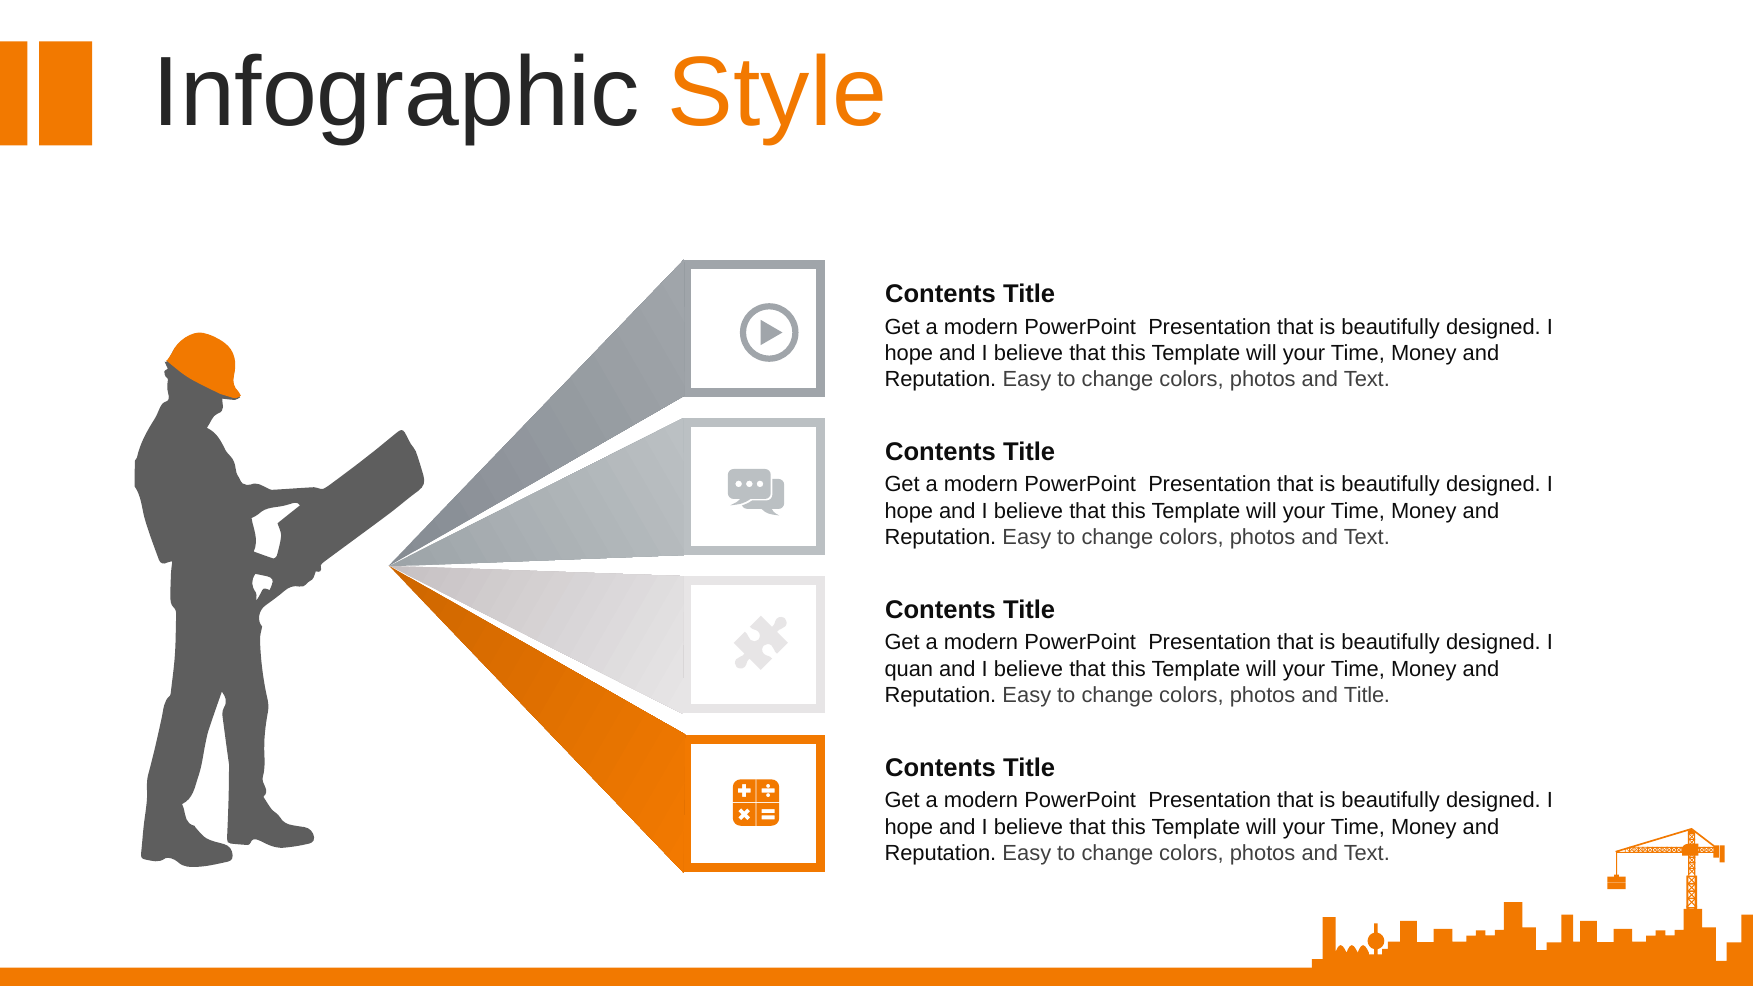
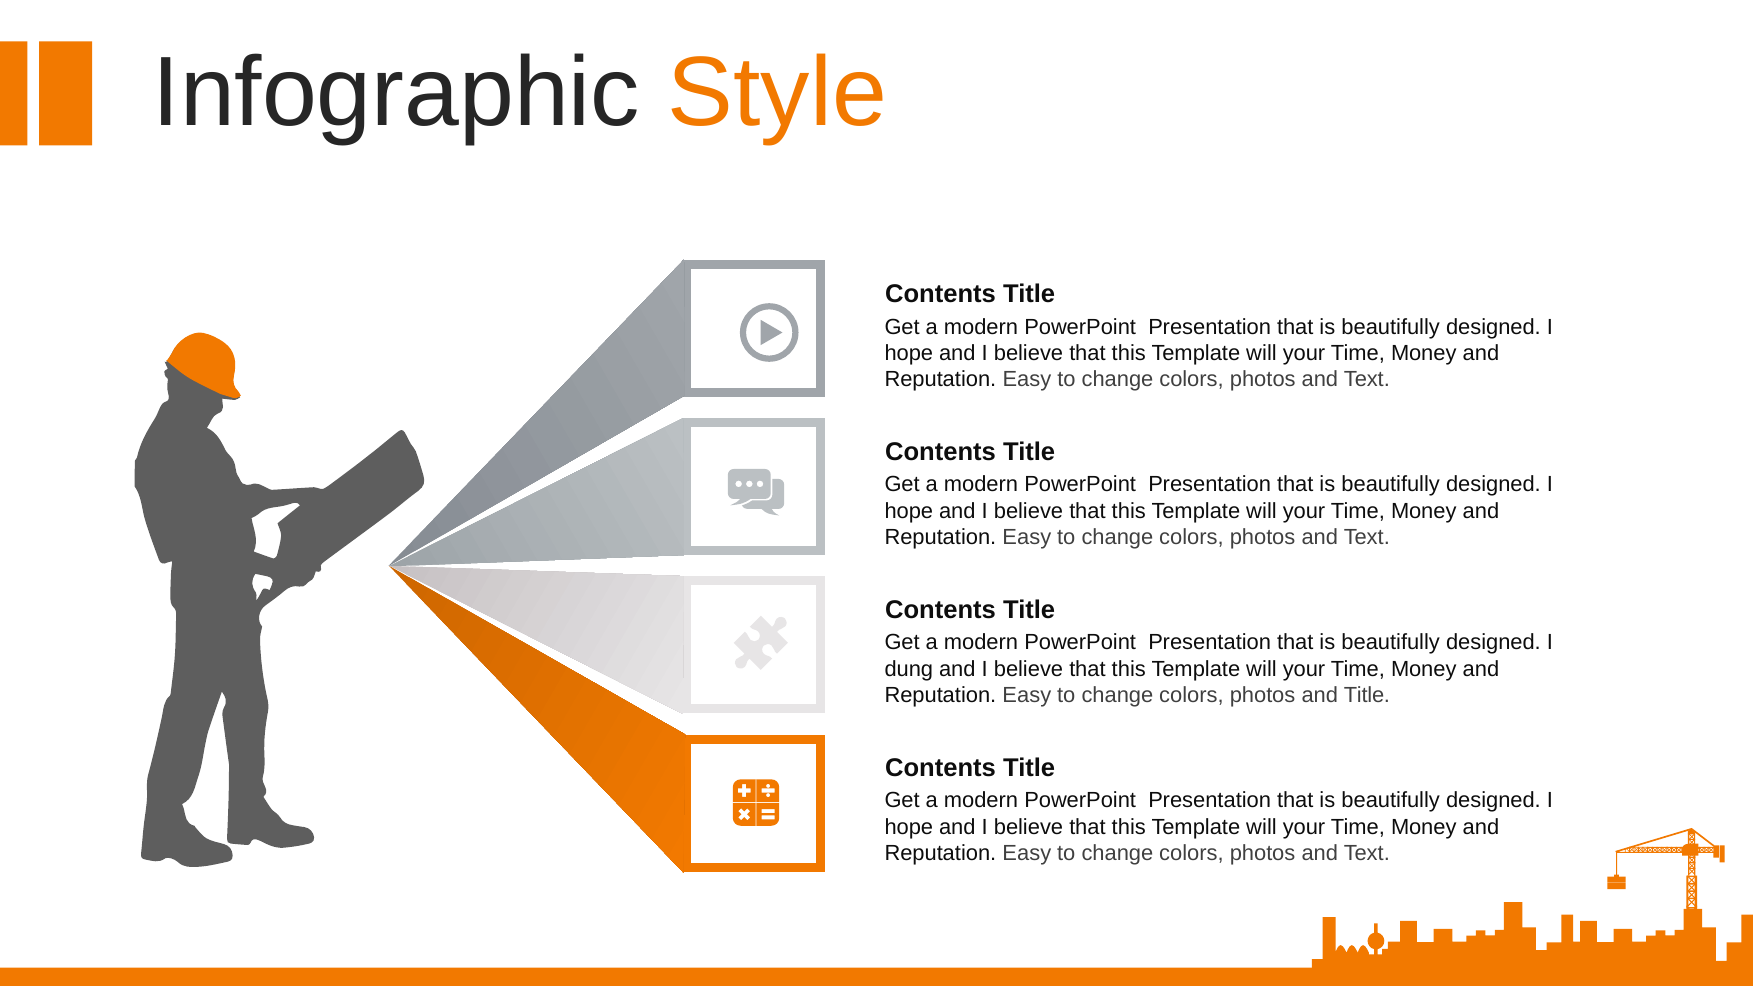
quan: quan -> dung (909, 669)
